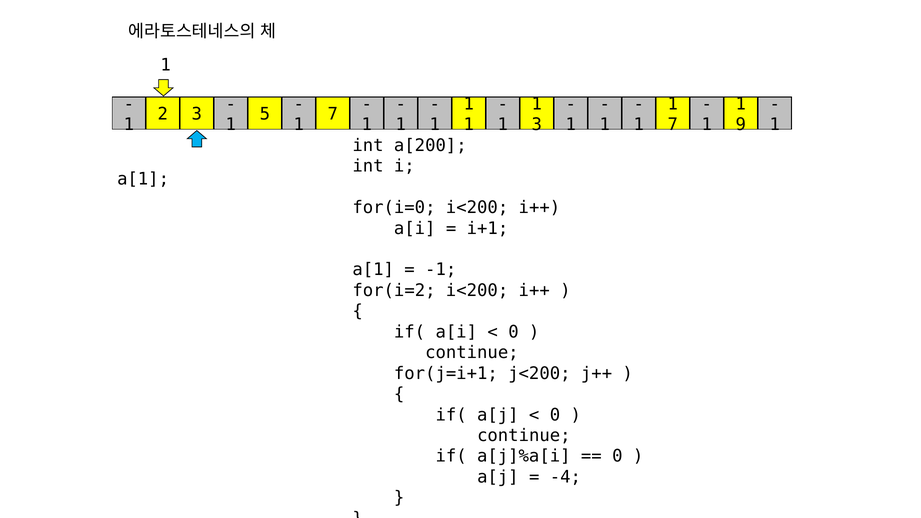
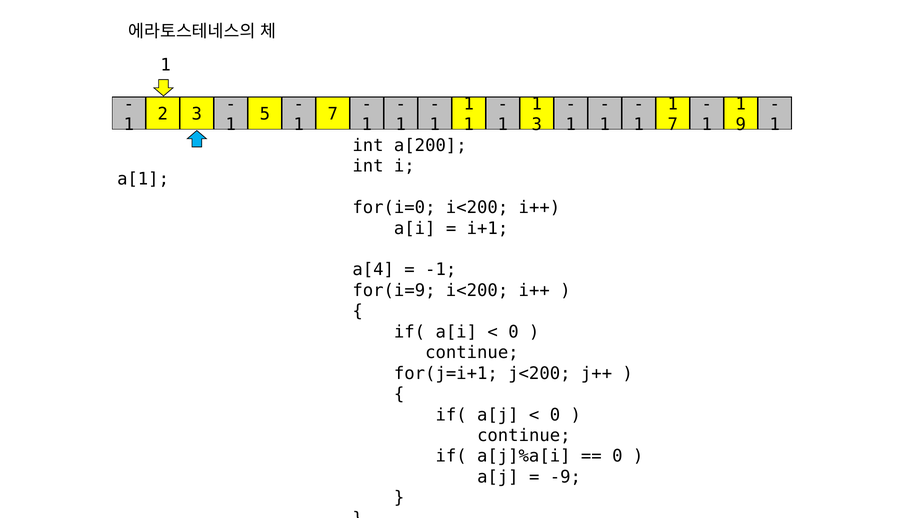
a[1: a[1 -> a[4 (373, 270)
for(i=2: for(i=2 -> for(i=9 (394, 291)
-4: -4 -> -9 (565, 477)
